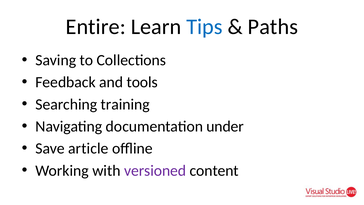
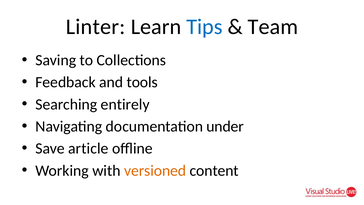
Entire: Entire -> Linter (96, 27)
Paths: Paths -> Team (273, 27)
training: training -> entirely (125, 104)
versioned colour: purple -> orange (155, 170)
